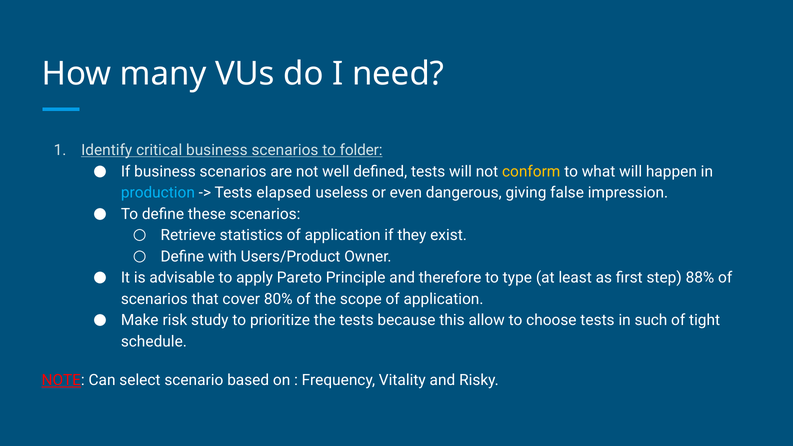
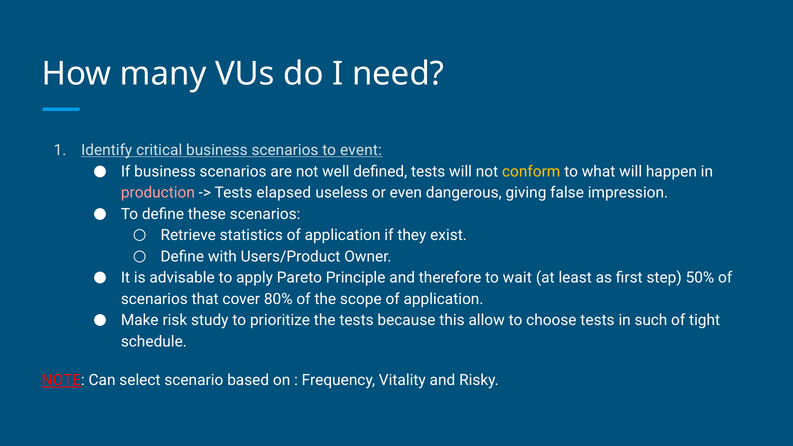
folder: folder -> event (361, 150)
production colour: light blue -> pink (158, 193)
type: type -> wait (517, 278)
88%: 88% -> 50% (700, 278)
